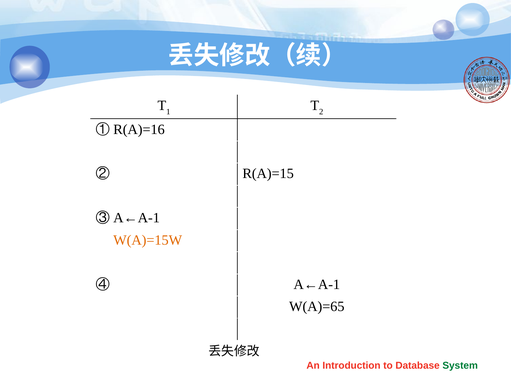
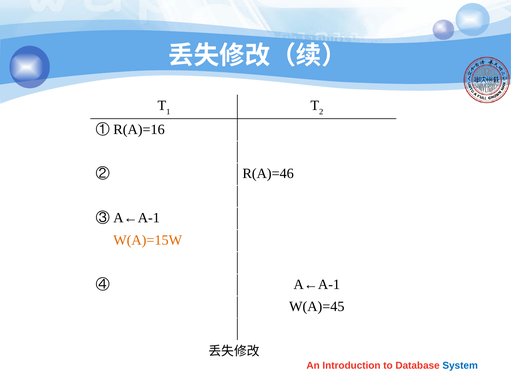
R(A)=15: R(A)=15 -> R(A)=46 (268, 174)
W(A)=65: W(A)=65 -> W(A)=45 (317, 307)
System colour: green -> blue (460, 366)
